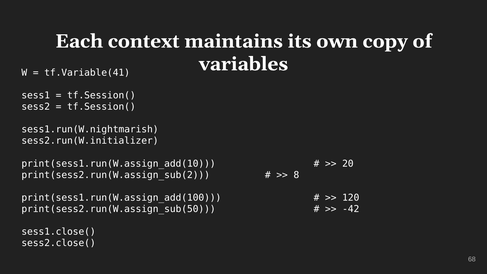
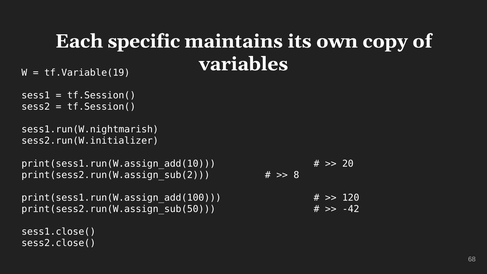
context: context -> specific (144, 41)
tf.Variable(41: tf.Variable(41 -> tf.Variable(19 (87, 73)
